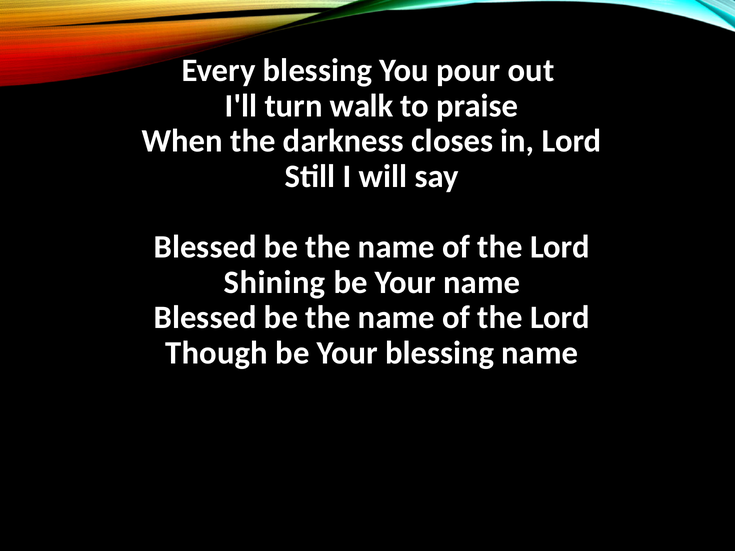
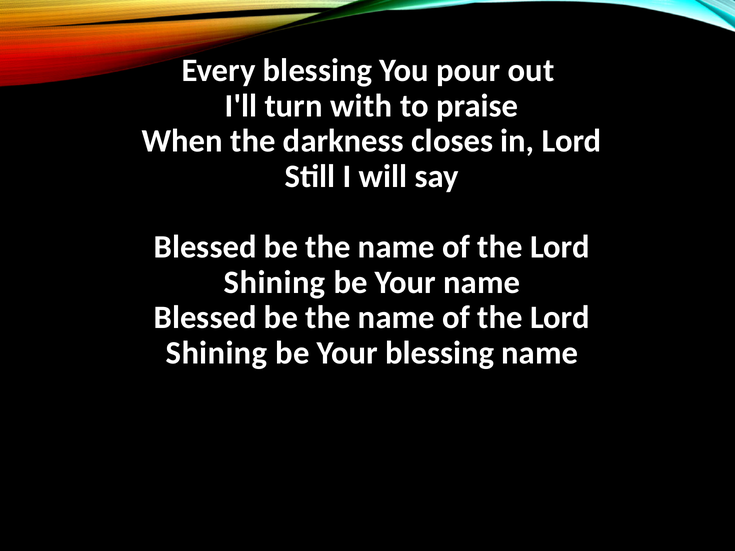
walk: walk -> with (361, 106)
Though: Though -> Shining (217, 353)
